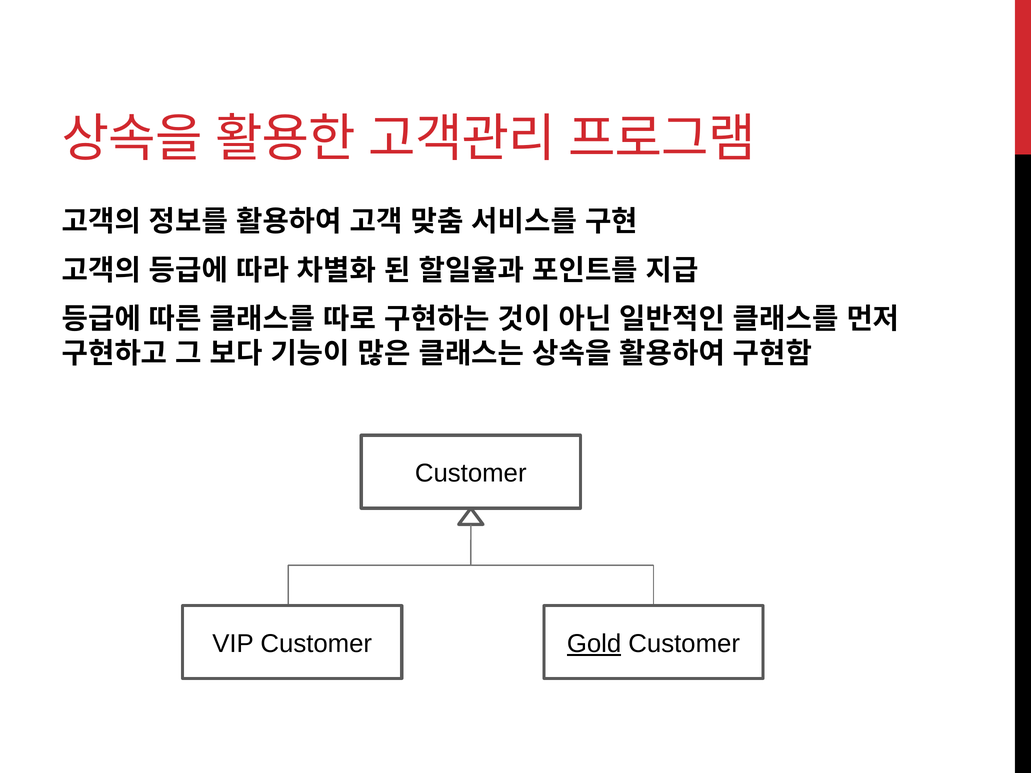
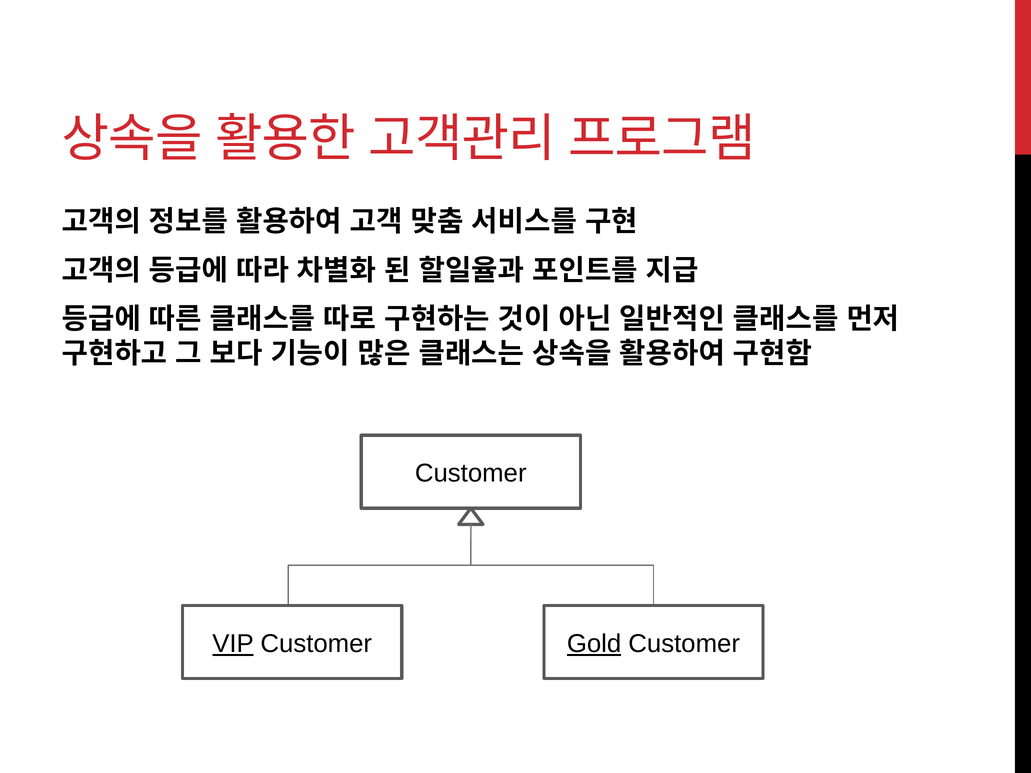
VIP underline: none -> present (233, 644)
